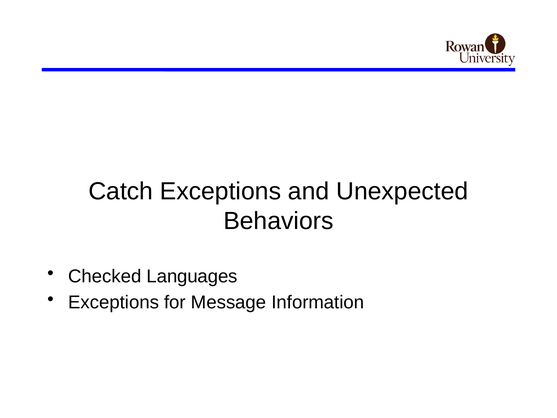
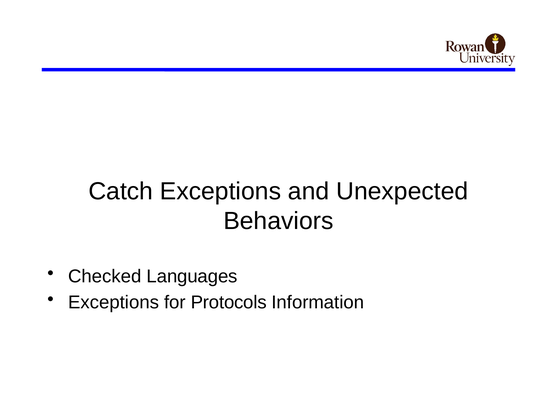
Message: Message -> Protocols (229, 302)
